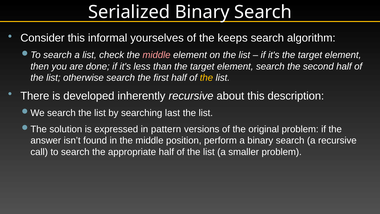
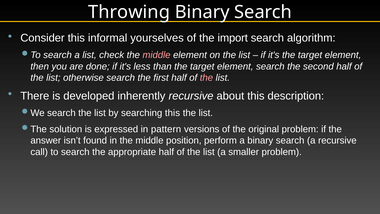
Serialized: Serialized -> Throwing (129, 12)
keeps: keeps -> import (233, 38)
the colour: yellow -> pink (206, 78)
searching last: last -> this (172, 113)
